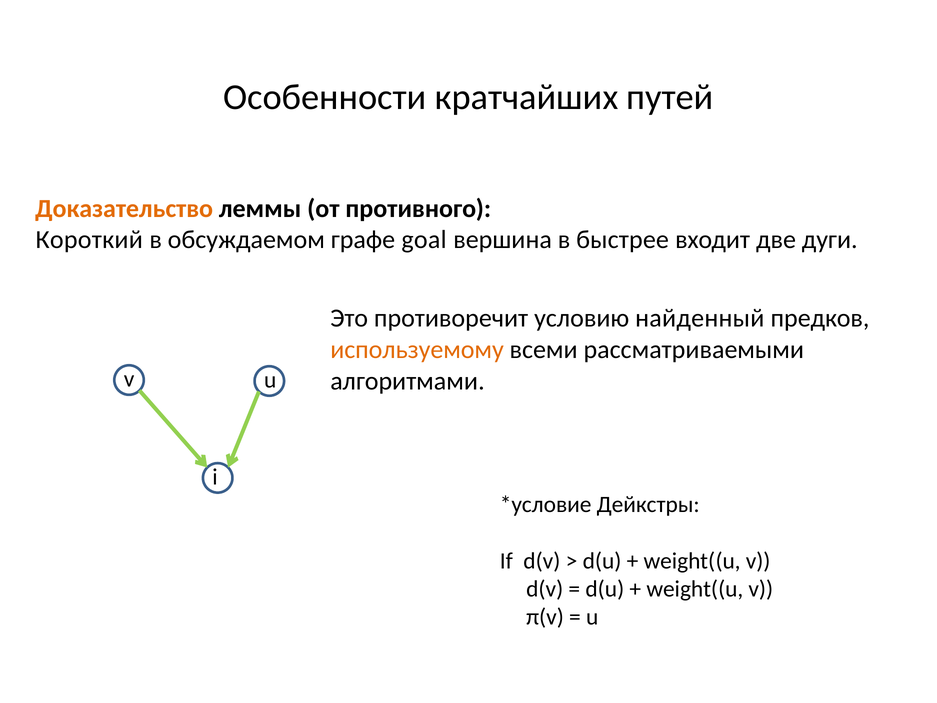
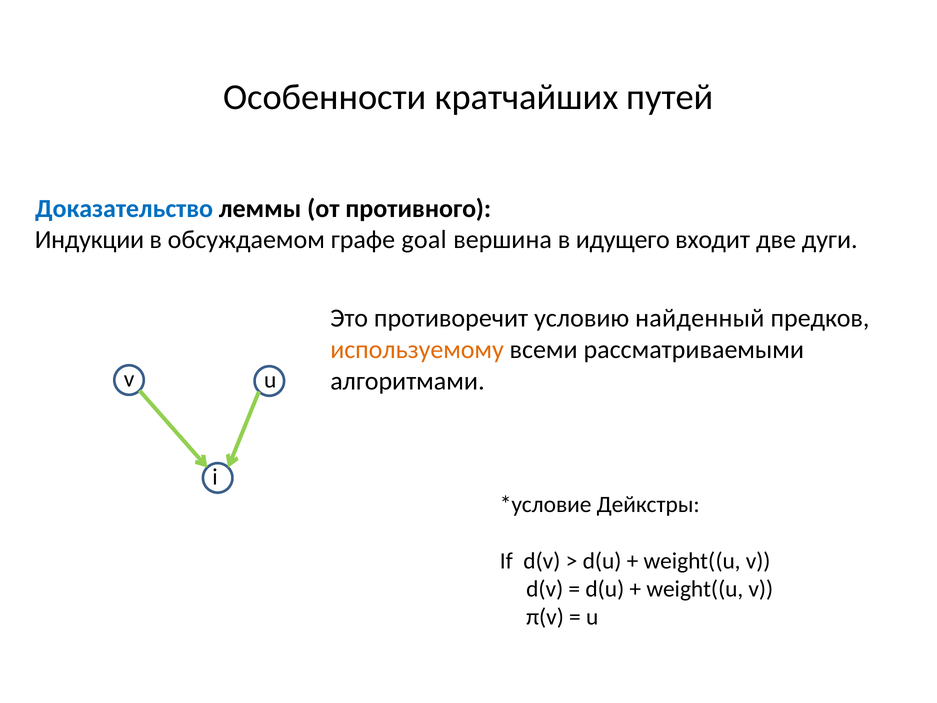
Доказательство colour: orange -> blue (124, 208)
Короткий: Короткий -> Индукции (89, 240)
быстрее: быстрее -> идущего (623, 240)
